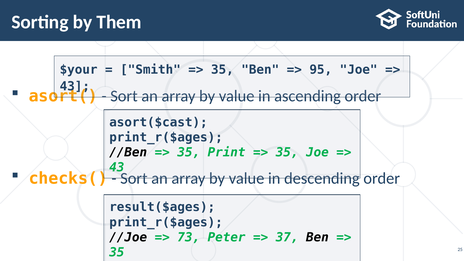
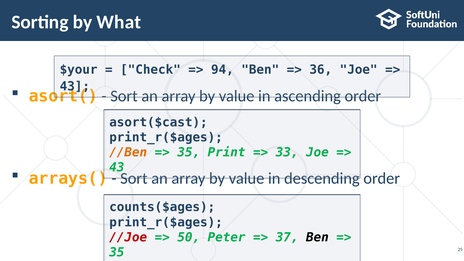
Them: Them -> What (119, 22)
Smith: Smith -> Check (150, 70)
35: 35 -> 94 (222, 70)
95: 95 -> 36 (321, 70)
//Ben colour: black -> orange (128, 152)
35: 35 -> 33 (287, 152)
checks(: checks( -> arrays( (68, 178)
result($ages: result($ages -> counts($ages (162, 207)
//Joe colour: black -> red (128, 237)
73: 73 -> 50 (189, 237)
